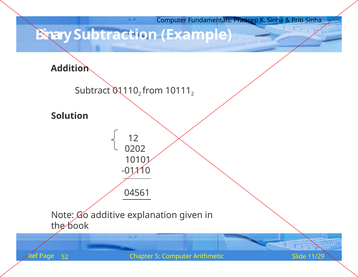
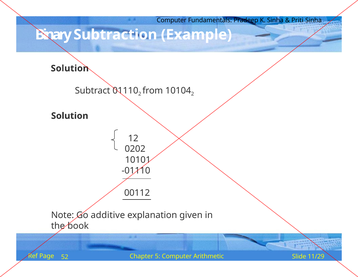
Addition: Addition -> Solution (70, 68)
10111: 10111 -> 10104 (178, 90)
04561: 04561 -> 00112 (137, 193)
